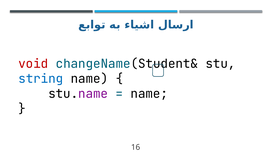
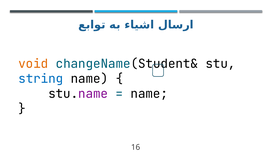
void colour: red -> orange (33, 64)
